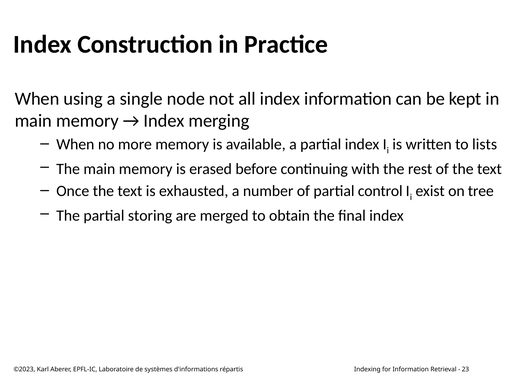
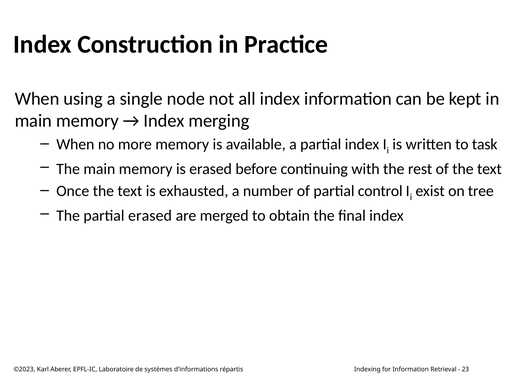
lists: lists -> task (485, 144)
partial storing: storing -> erased (150, 215)
